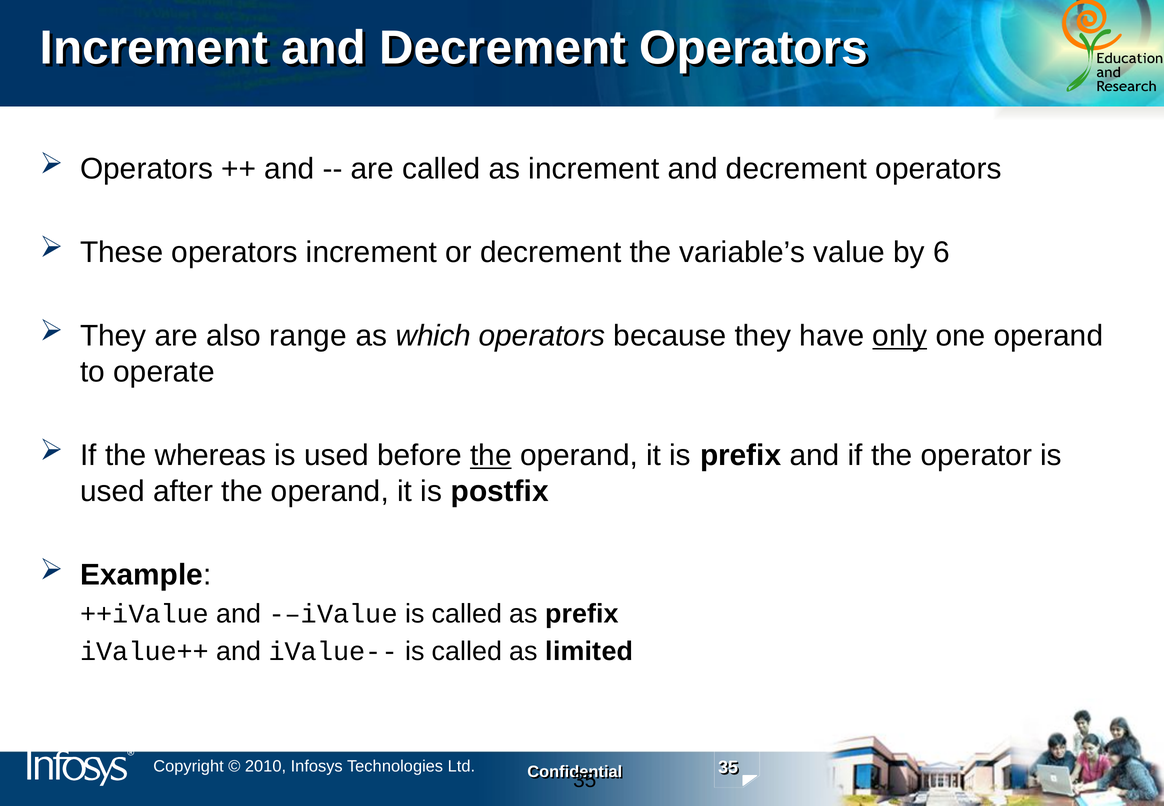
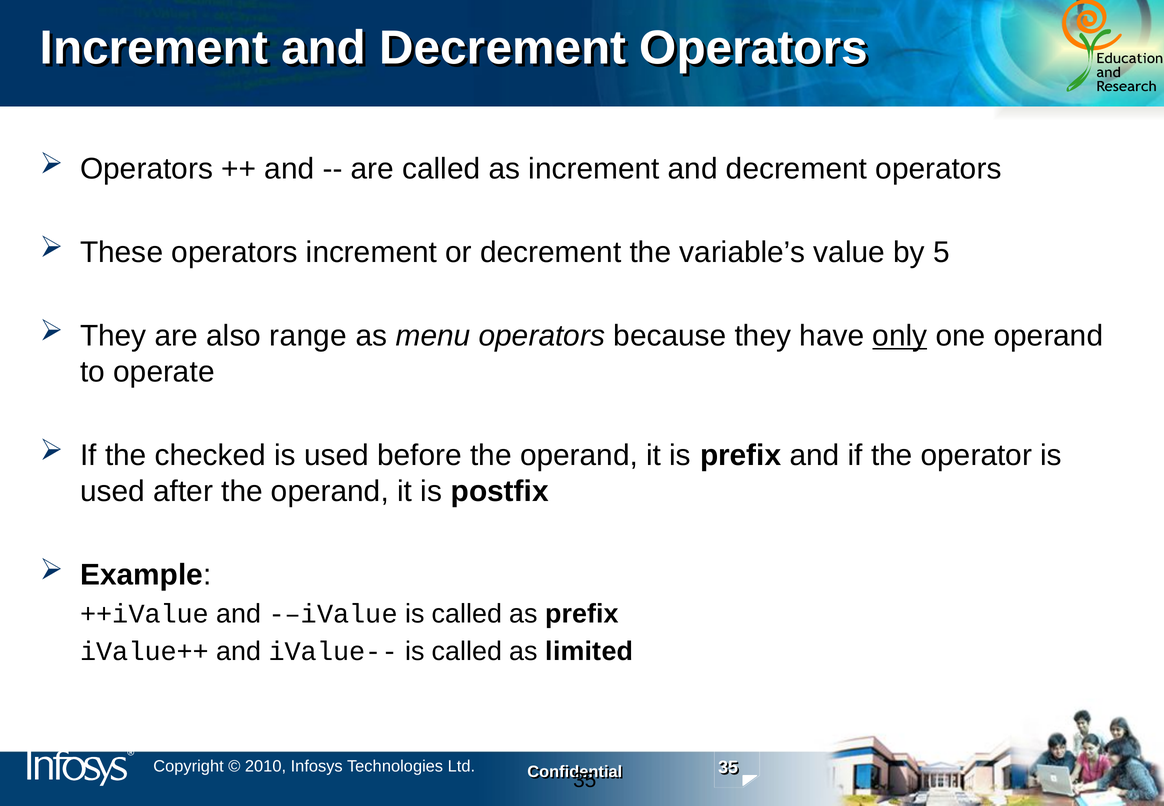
6: 6 -> 5 (941, 252)
which: which -> menu (433, 336)
whereas: whereas -> checked (210, 455)
the underline: present -> none (491, 455)
